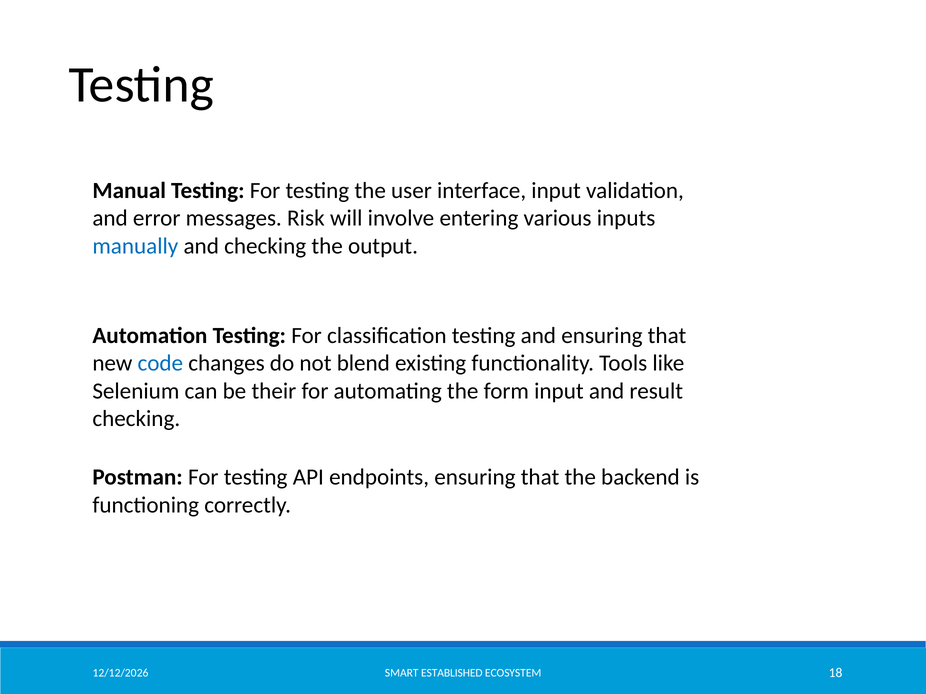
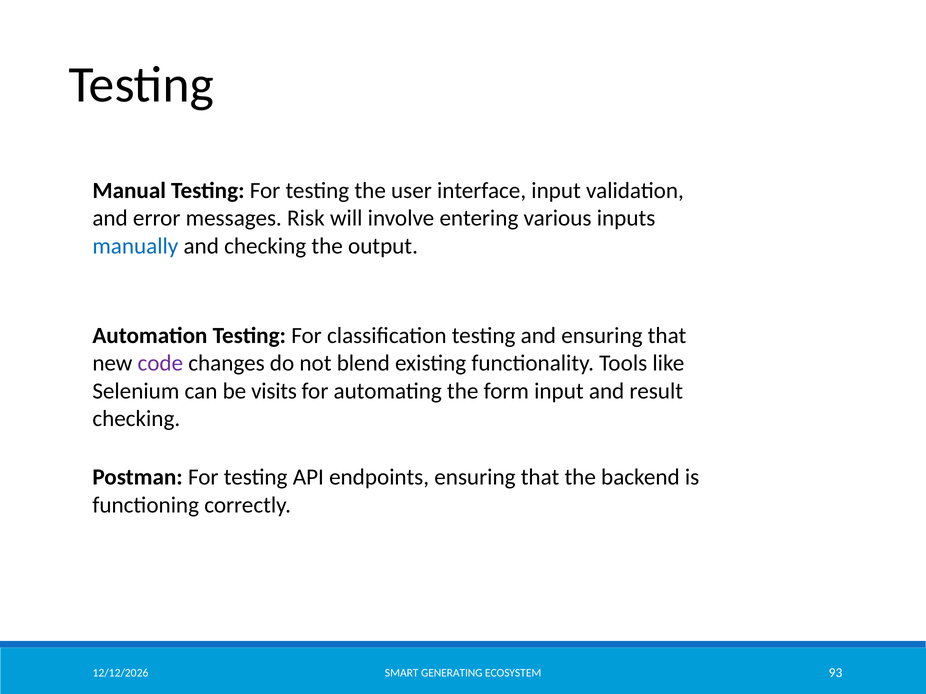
code colour: blue -> purple (160, 363)
their: their -> visits (274, 391)
ESTABLISHED: ESTABLISHED -> GENERATING (452, 673)
18: 18 -> 93 (836, 673)
